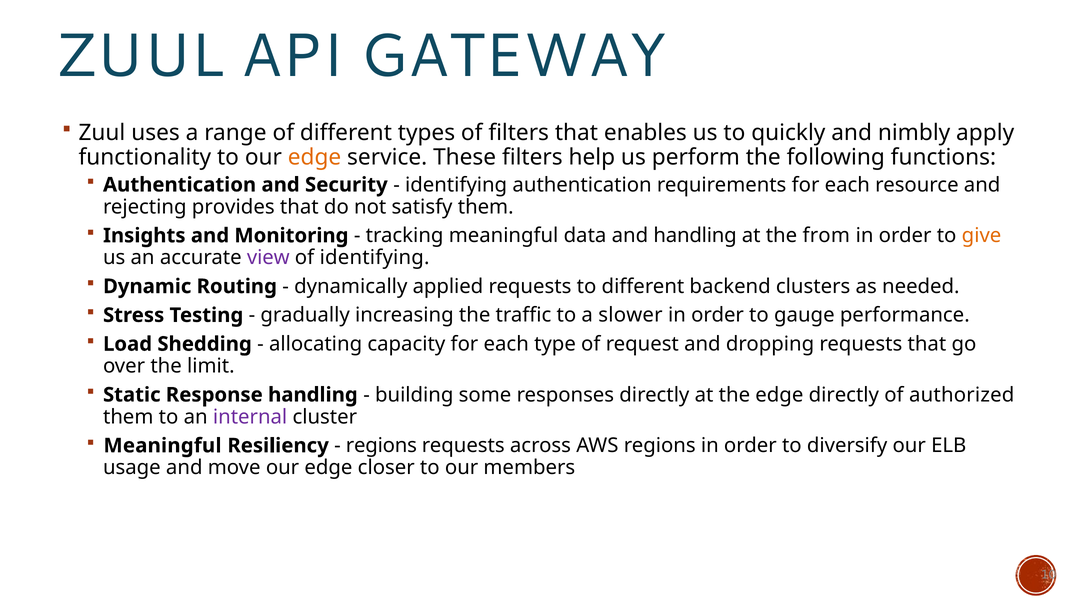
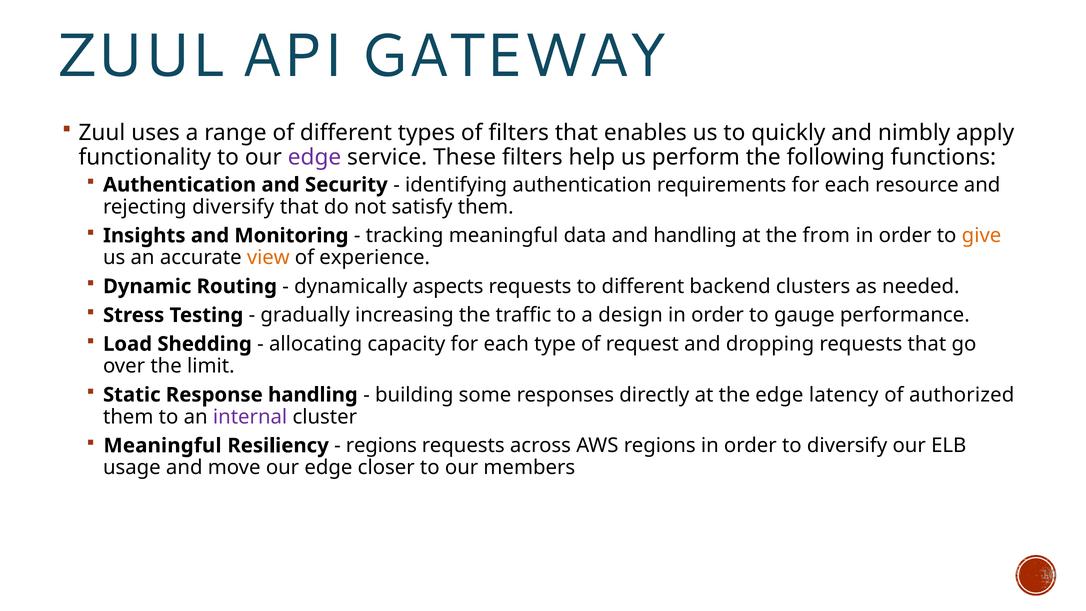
edge colour: orange -> purple (315, 157)
rejecting provides: provides -> diversify (233, 207)
view colour: purple -> orange (268, 258)
of identifying: identifying -> experience (375, 258)
applied: applied -> aspects (448, 286)
slower: slower -> design (631, 315)
edge directly: directly -> latency (844, 395)
